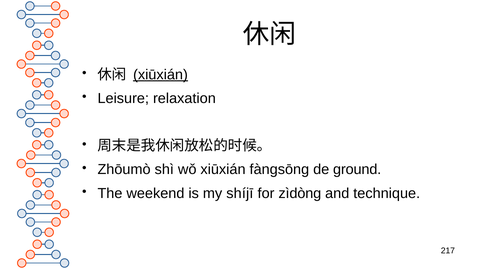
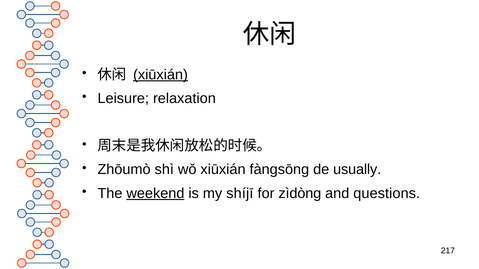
ground: ground -> usually (357, 170)
weekend underline: none -> present (155, 194)
technique: technique -> questions (387, 194)
